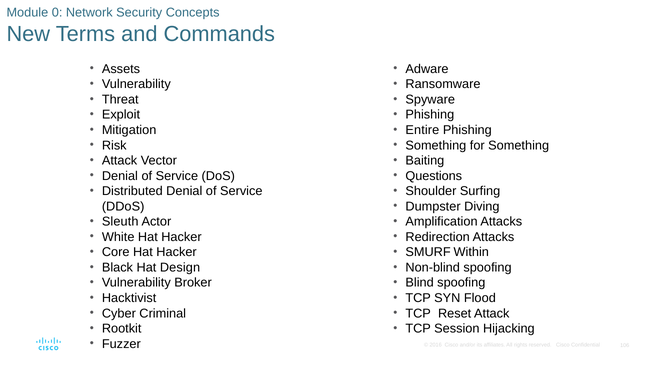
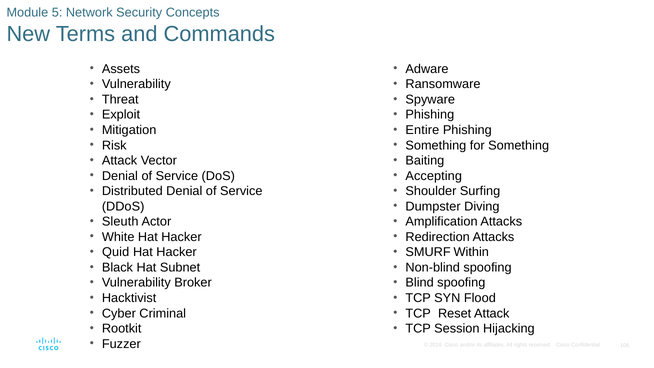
0: 0 -> 5 (57, 13)
Questions: Questions -> Accepting (434, 176)
Core: Core -> Quid (116, 252)
Design: Design -> Subnet (180, 267)
